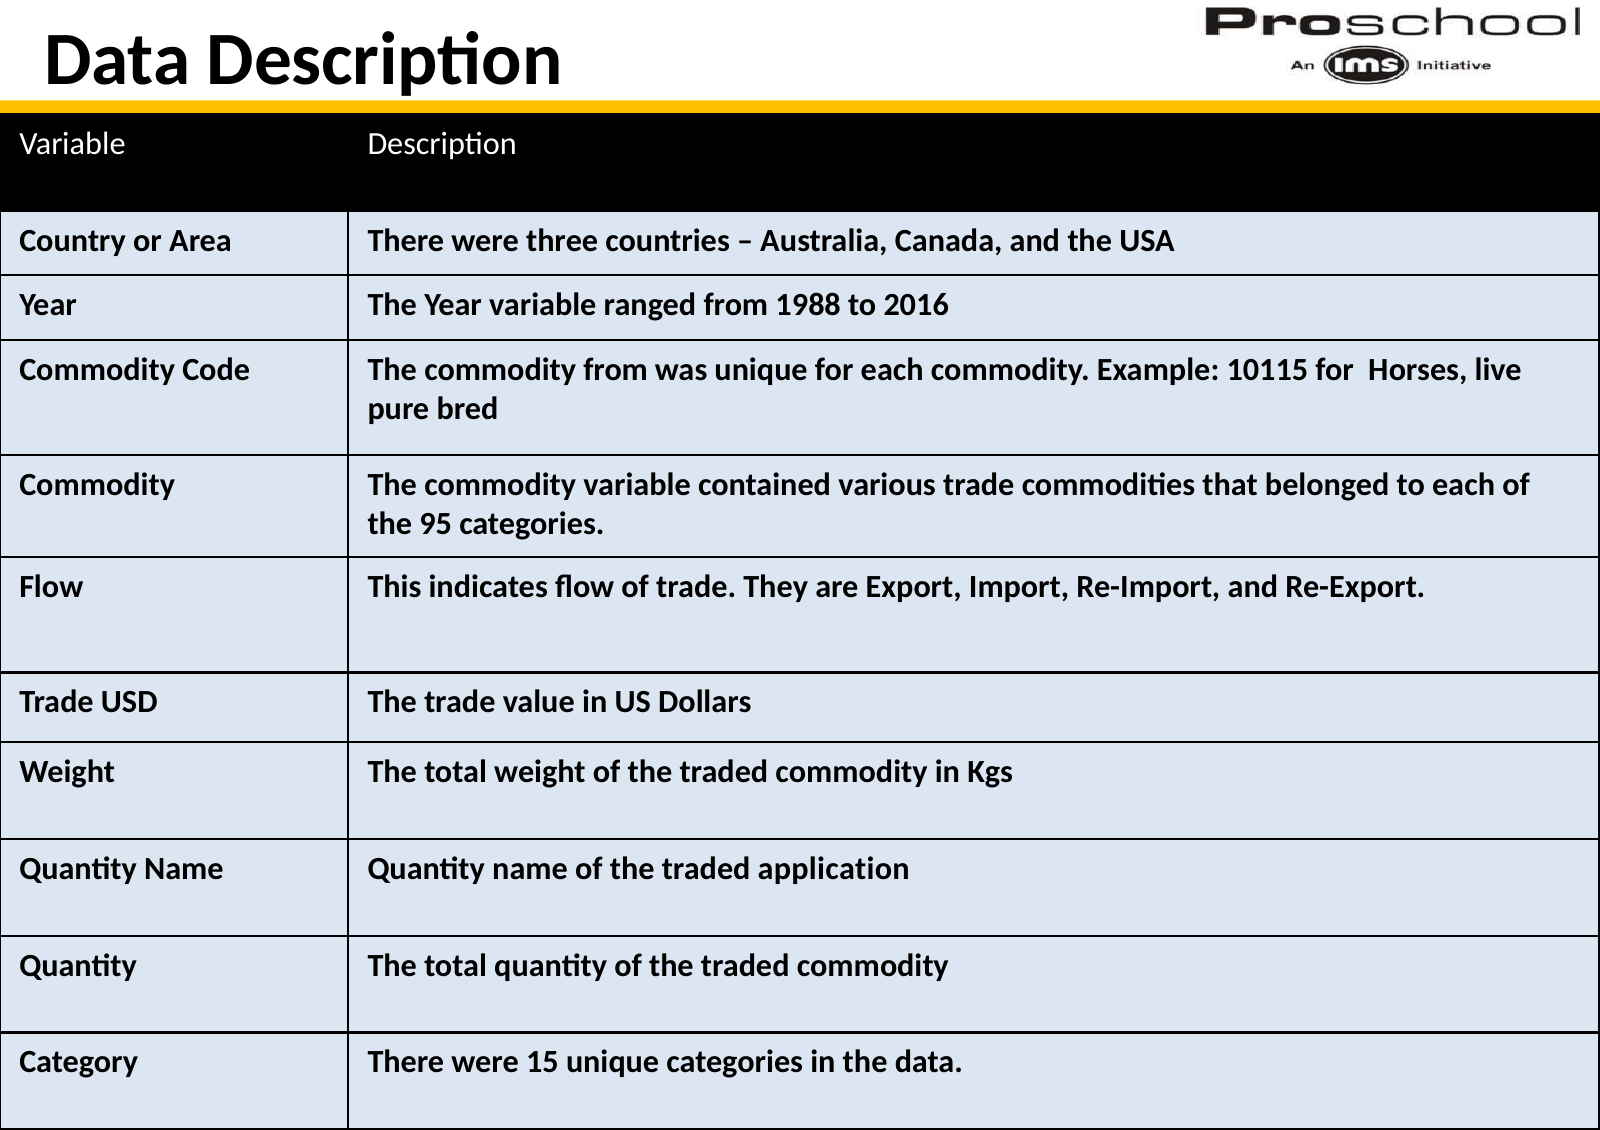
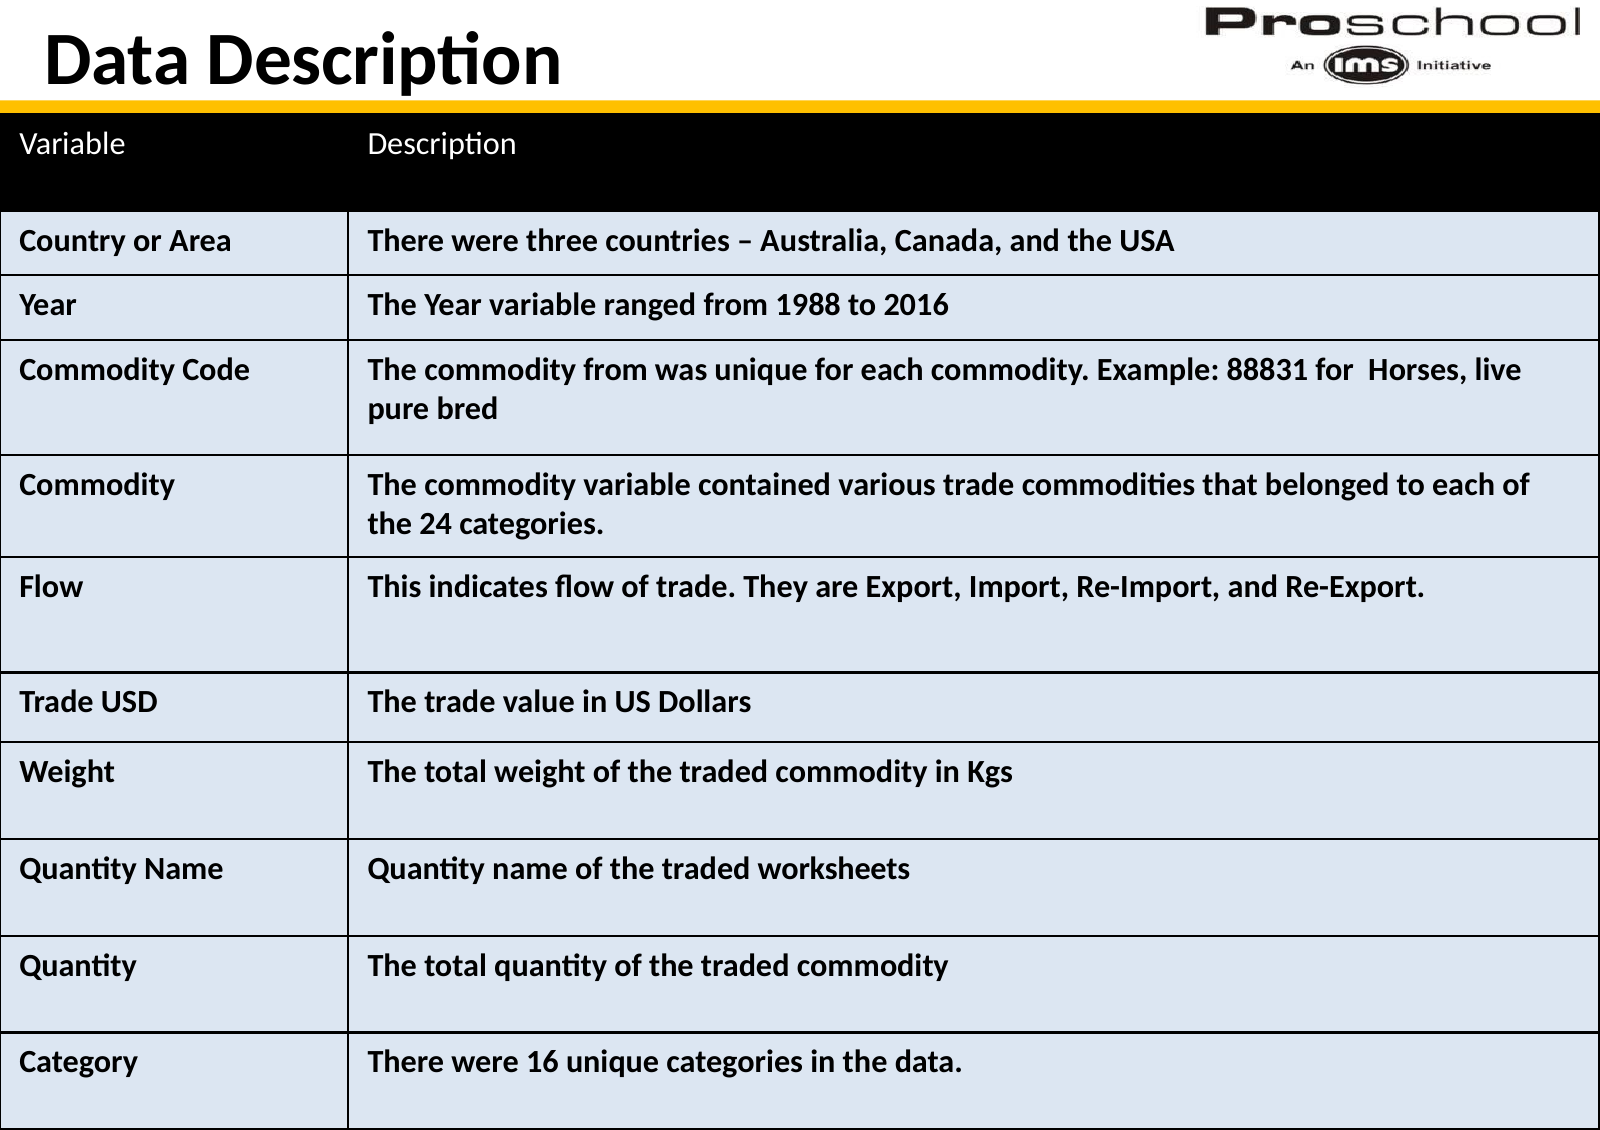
10115: 10115 -> 88831 (1267, 369)
95: 95 -> 24 (436, 524)
application: application -> worksheets (834, 868)
15: 15 -> 16 (542, 1062)
